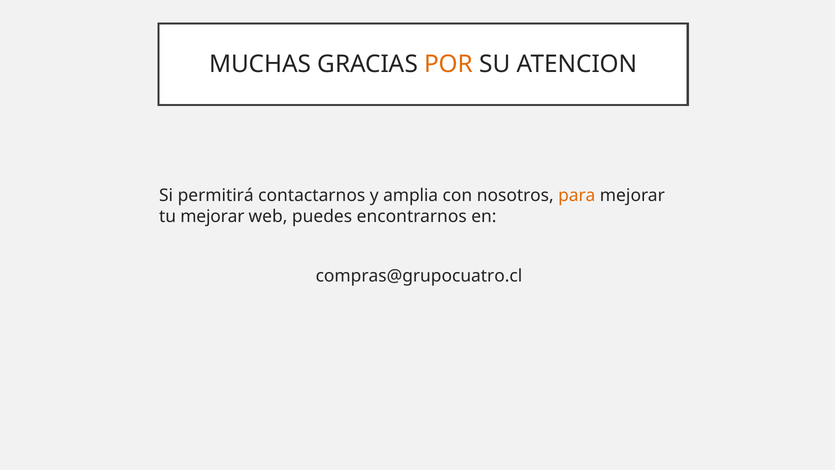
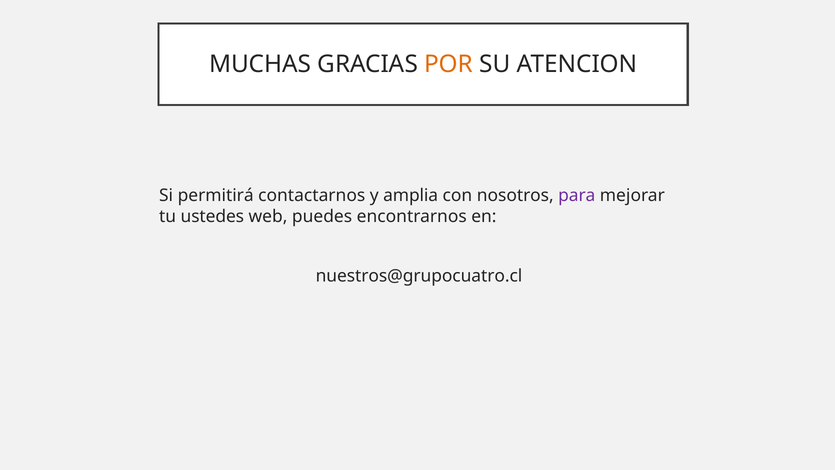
para colour: orange -> purple (577, 195)
tu mejorar: mejorar -> ustedes (212, 216)
compras@grupocuatro.cl: compras@grupocuatro.cl -> nuestros@grupocuatro.cl (419, 276)
